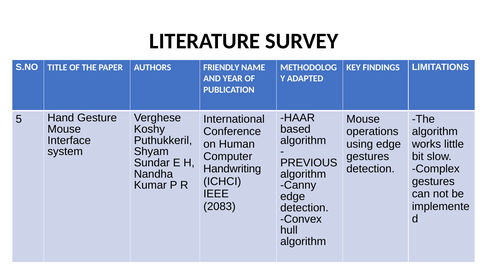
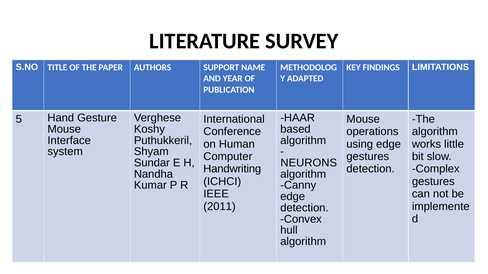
FRIENDLY: FRIENDLY -> SUPPORT (221, 68)
PREVIOUS: PREVIOUS -> NEURONS (309, 163)
2083: 2083 -> 2011 (220, 207)
